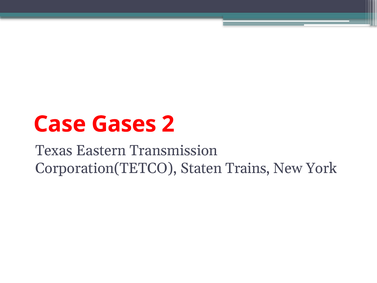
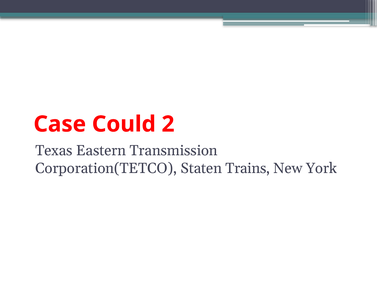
Gases: Gases -> Could (124, 124)
